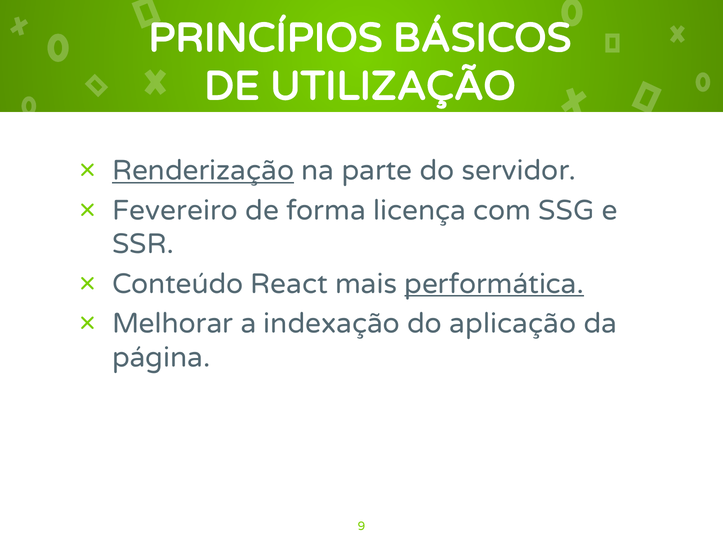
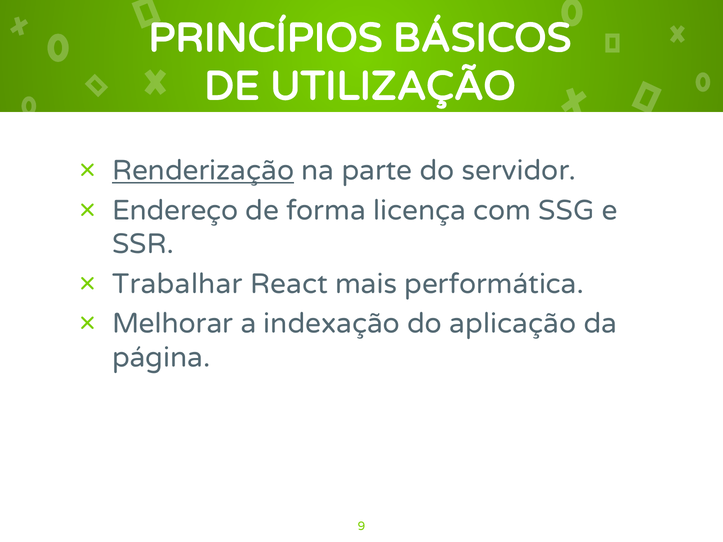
Fevereiro: Fevereiro -> Endereço (175, 210)
Conteúdo: Conteúdo -> Trabalhar (177, 284)
performática underline: present -> none (494, 284)
